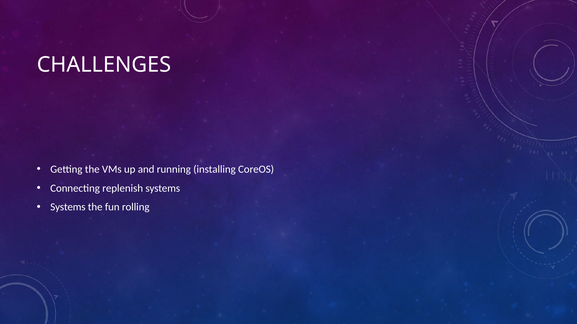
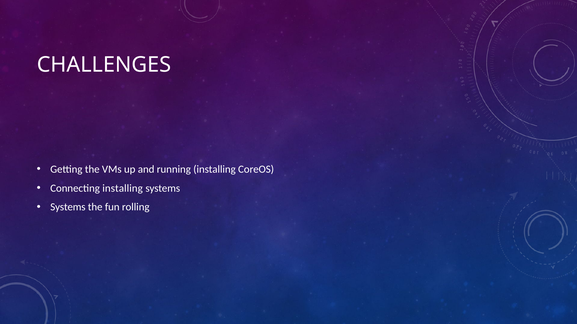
Connecting replenish: replenish -> installing (123, 188)
